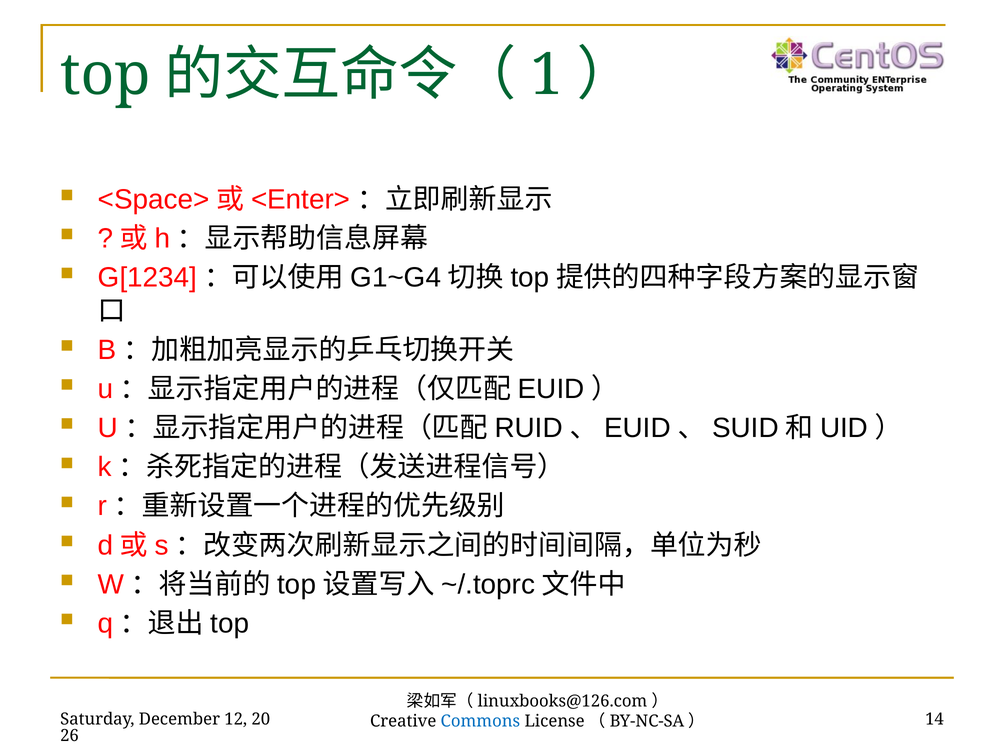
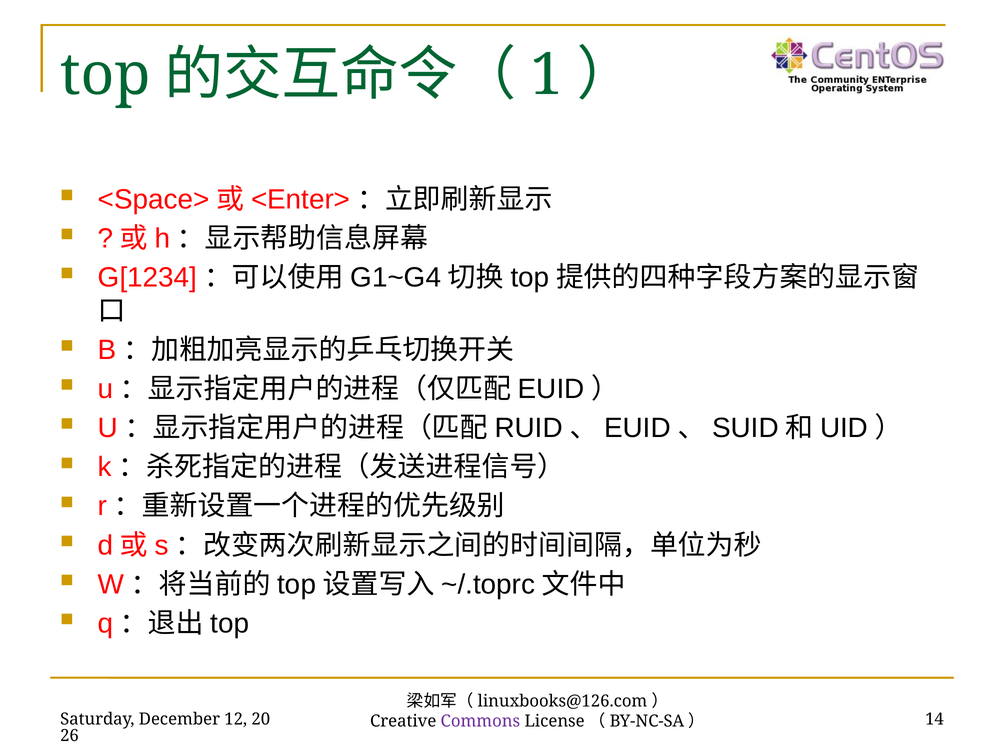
Commons colour: blue -> purple (480, 721)
